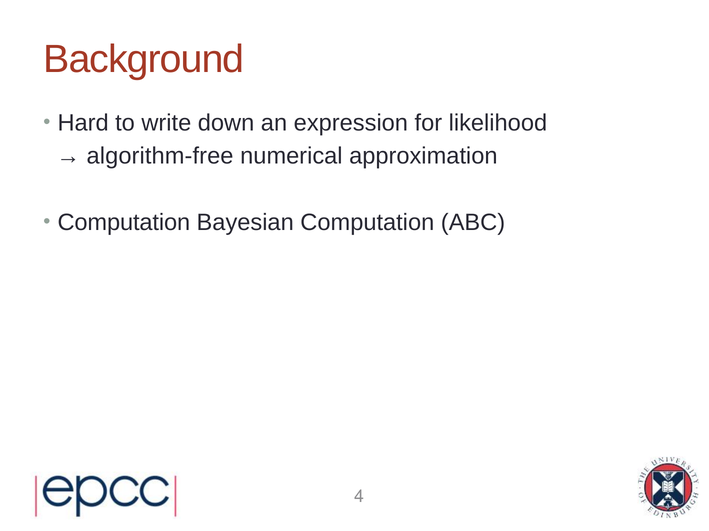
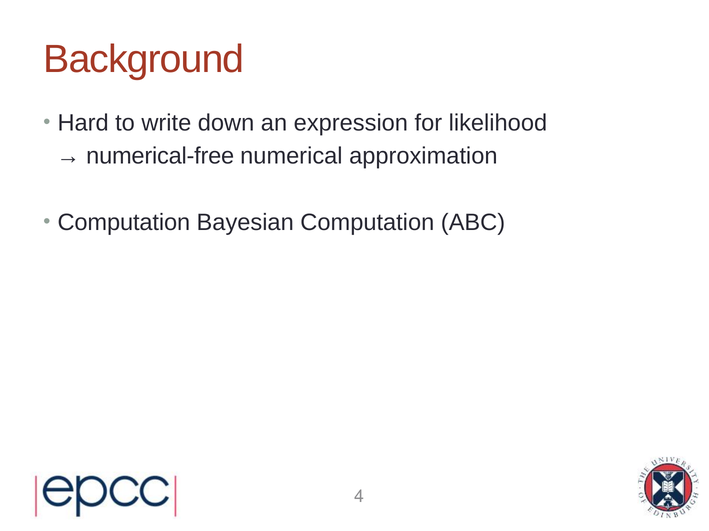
algorithm-free: algorithm-free -> numerical-free (160, 156)
